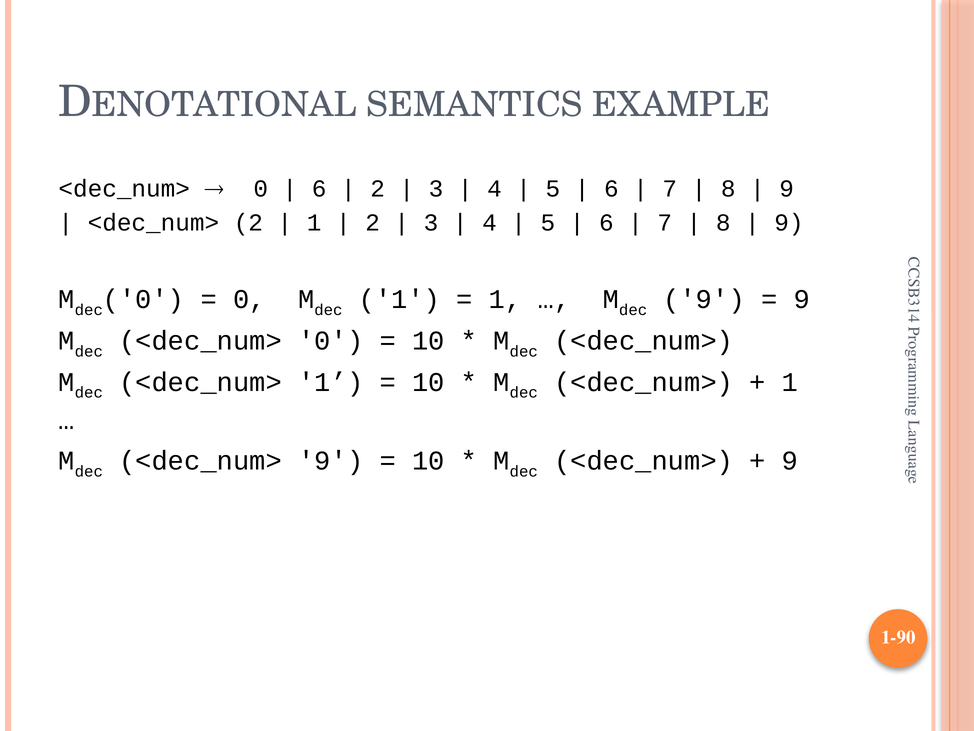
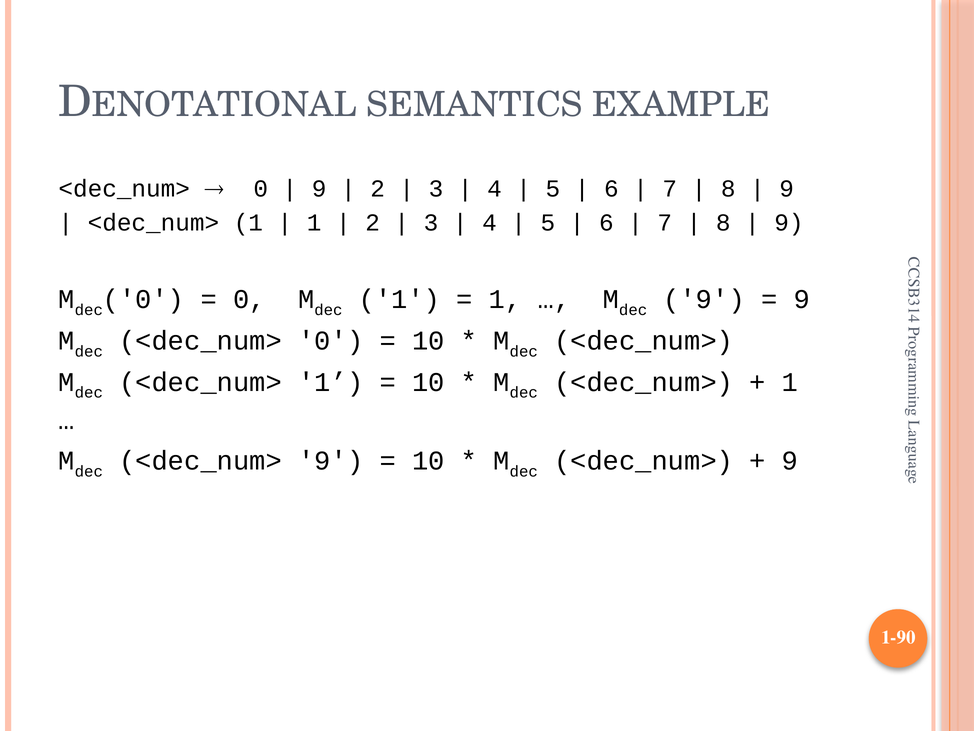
6: 6 -> 9 (319, 188)
2: 2 -> 1 (248, 223)
